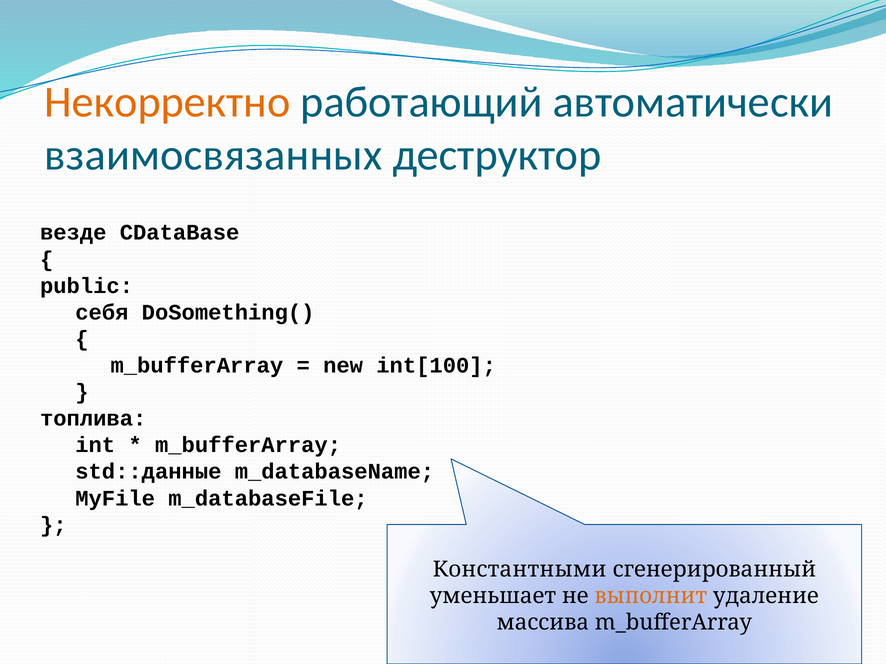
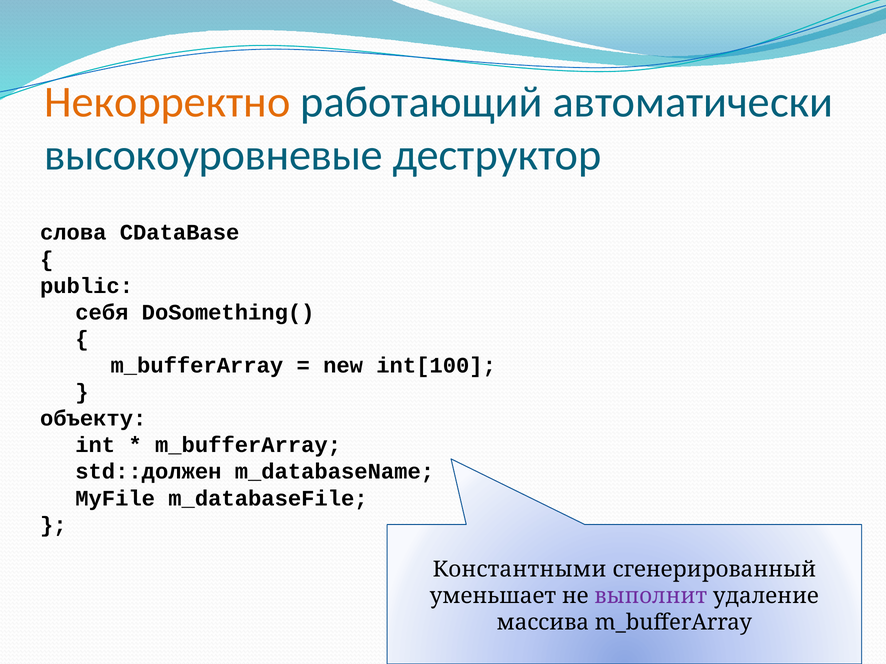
взаимосвязанных: взаимосвязанных -> высокоуровневые (214, 155)
везде: везде -> слова (73, 233)
топлива: топлива -> объекту (93, 419)
std::данные: std::данные -> std::должен (148, 472)
выполнит colour: orange -> purple (651, 596)
